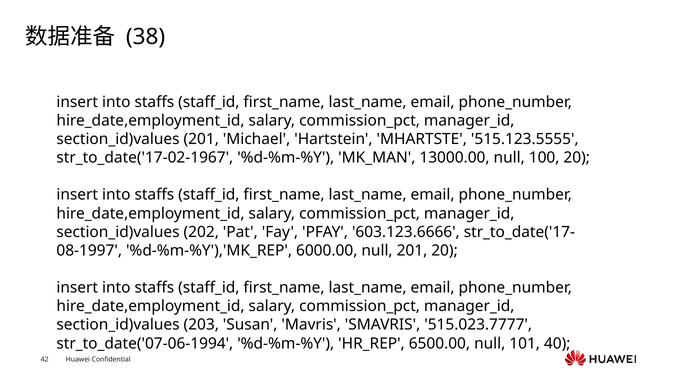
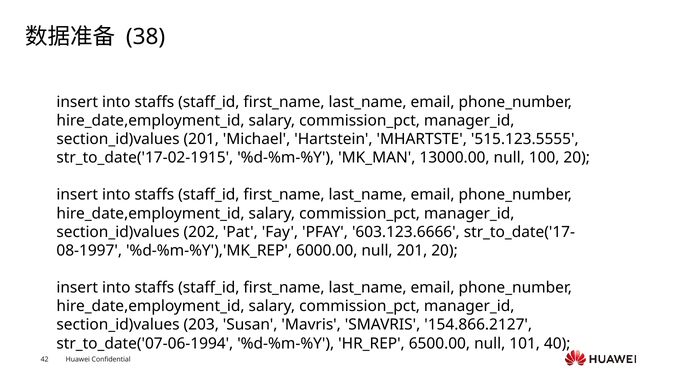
str_to_date('17-02-1967: str_to_date('17-02-1967 -> str_to_date('17-02-1915 (145, 158)
515.023.7777: 515.023.7777 -> 154.866.2127 (478, 325)
